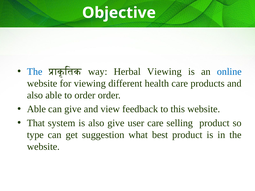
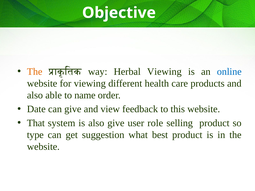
The colour: blue -> orange (35, 72)
to order: order -> name (85, 95)
Able: Able -> Date (36, 109)
user care: care -> role (155, 123)
